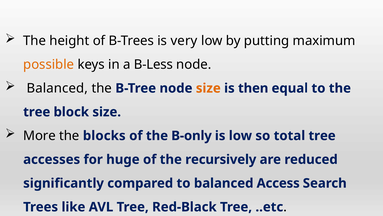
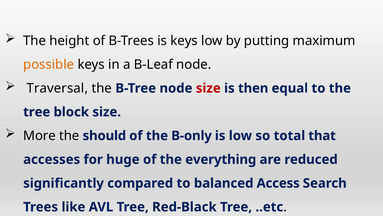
is very: very -> keys (184, 41)
B-Less: B-Less -> B-Leaf (153, 64)
Balanced: Balanced -> Traversal (57, 88)
size colour: orange -> red (208, 88)
blocks: blocks -> should (104, 135)
total tree: tree -> that (322, 135)
recursively: recursively -> everything (221, 159)
